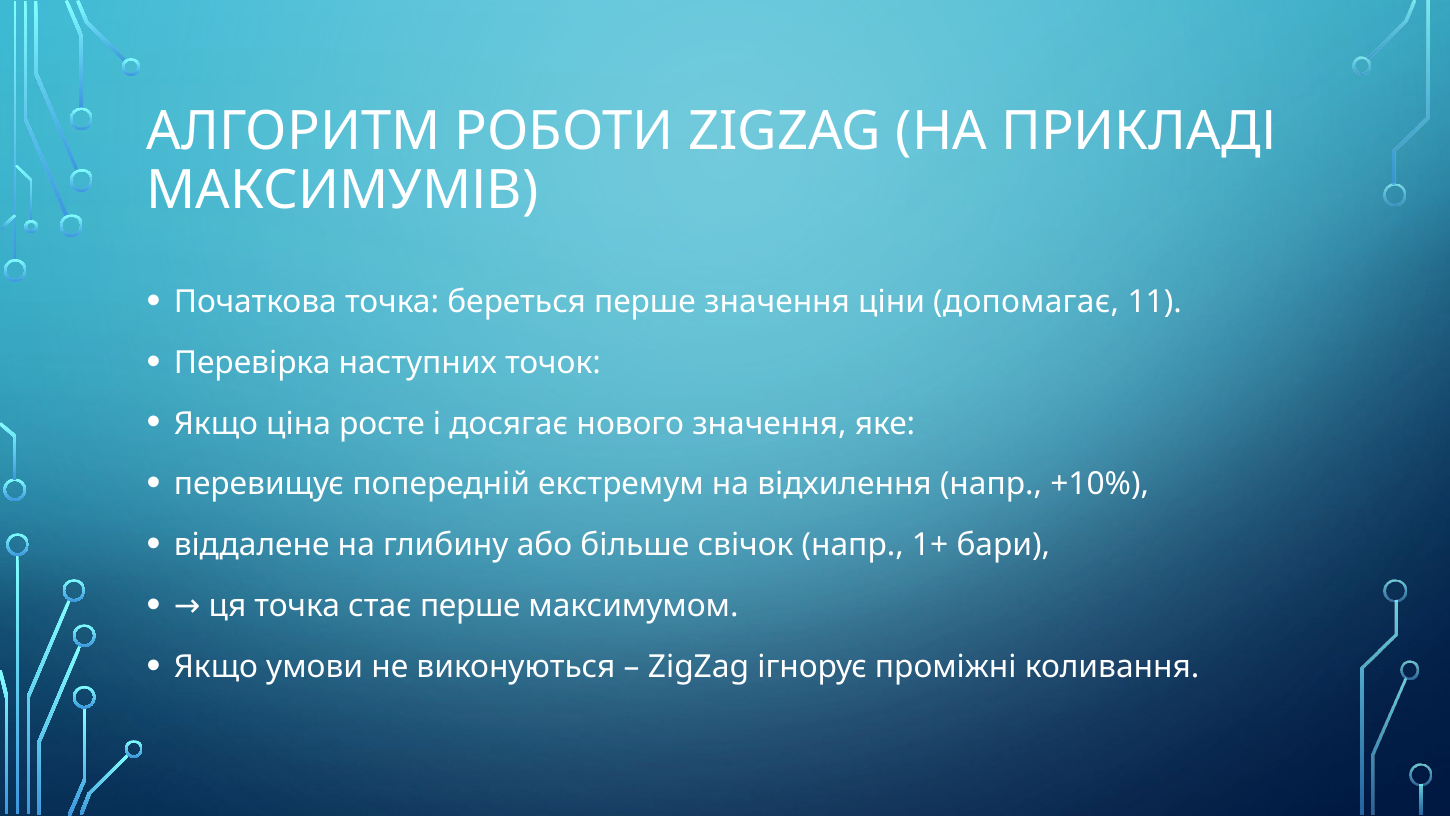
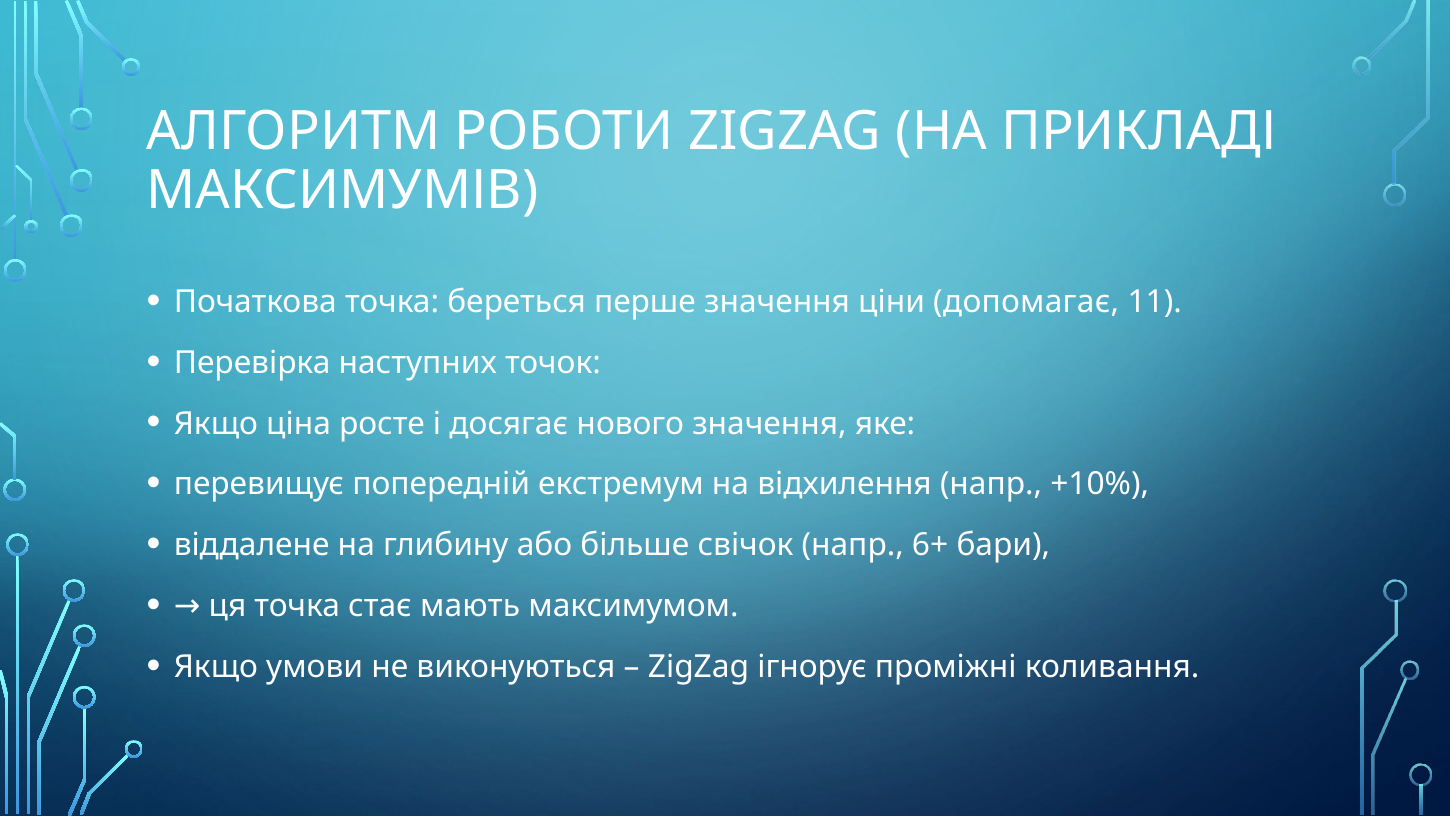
1+: 1+ -> 6+ (930, 545)
стає перше: перше -> мають (470, 606)
